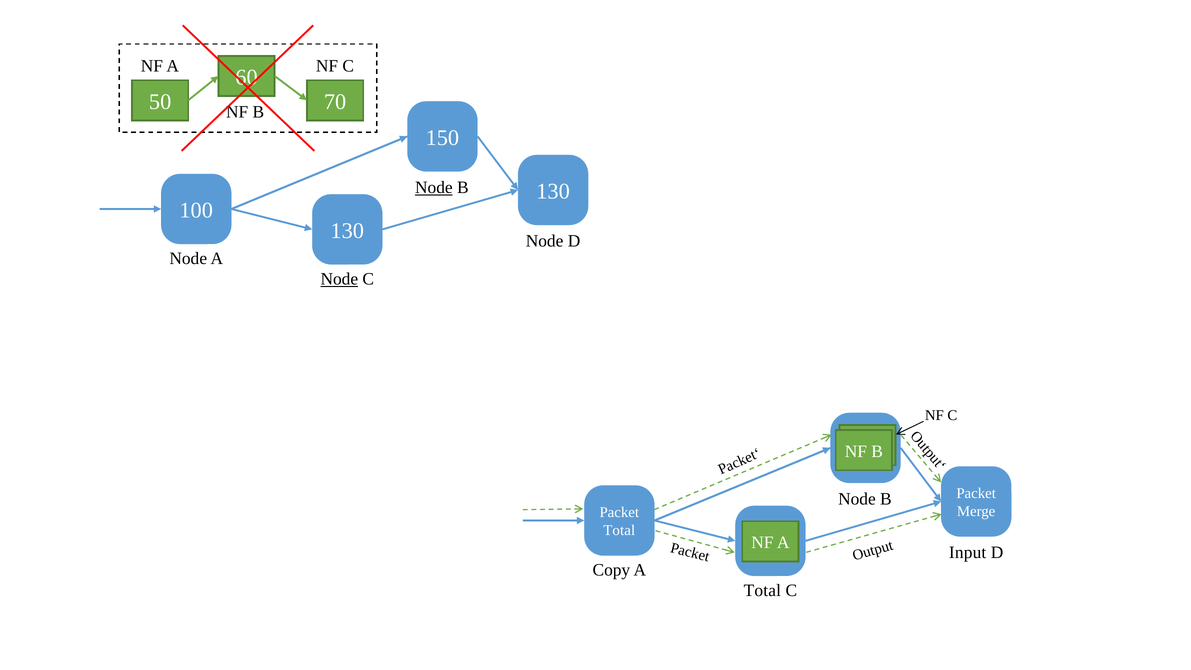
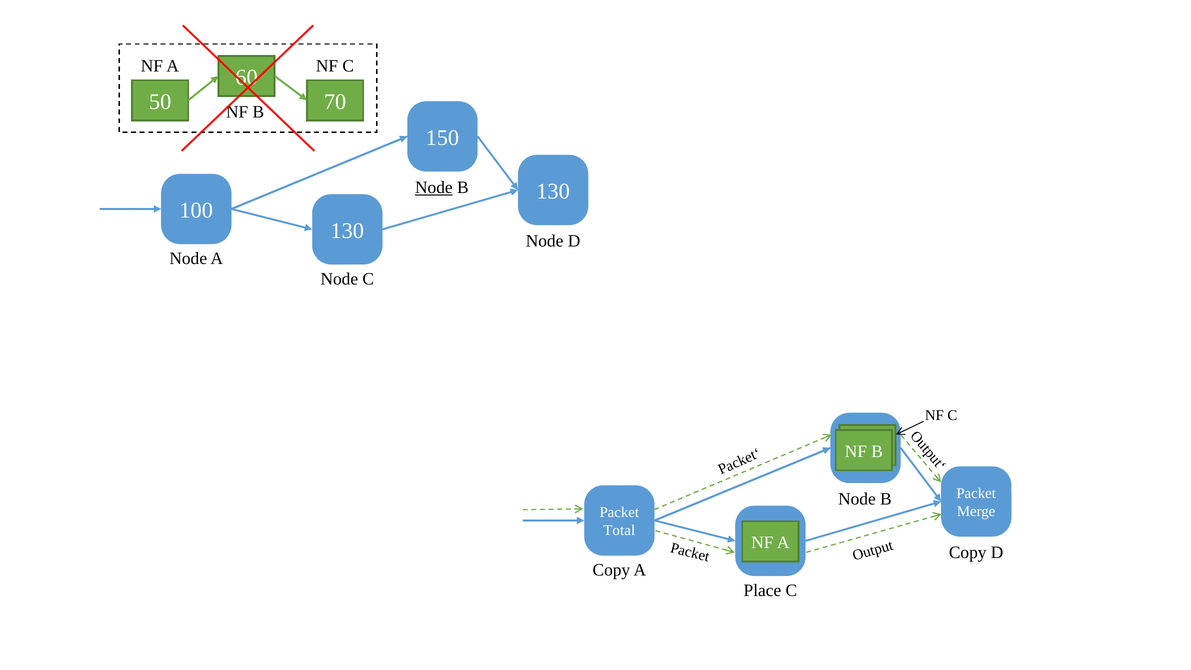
Node underline: present -> none (339, 279)
Input: Input -> Copy (968, 552)
Total: Total -> Place (762, 591)
